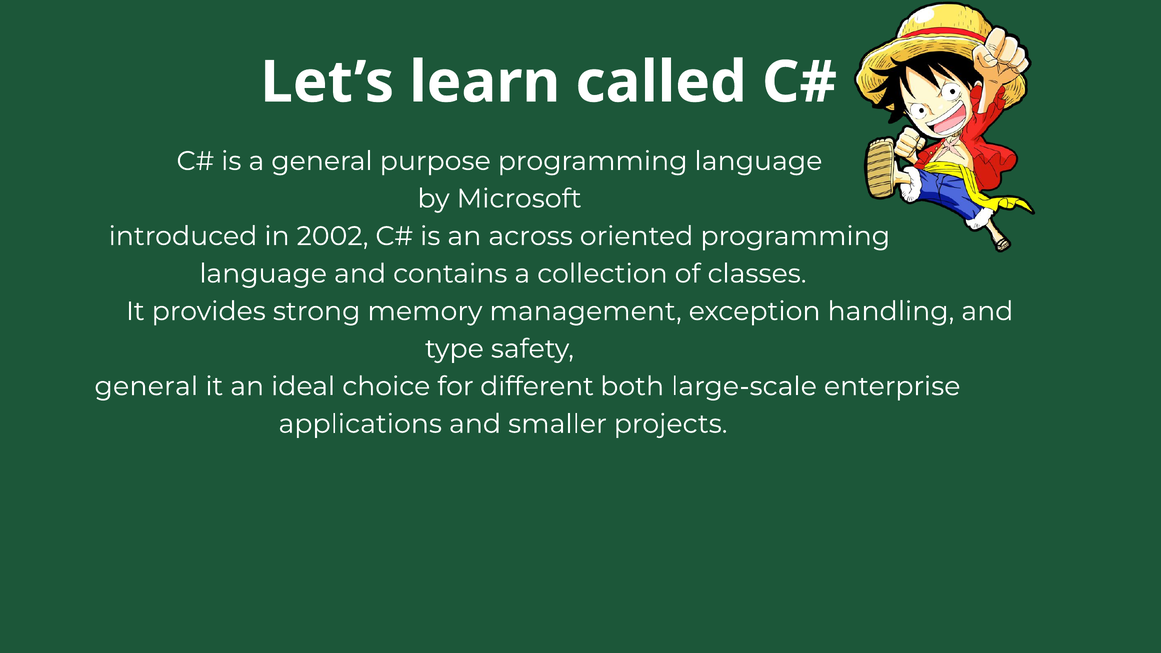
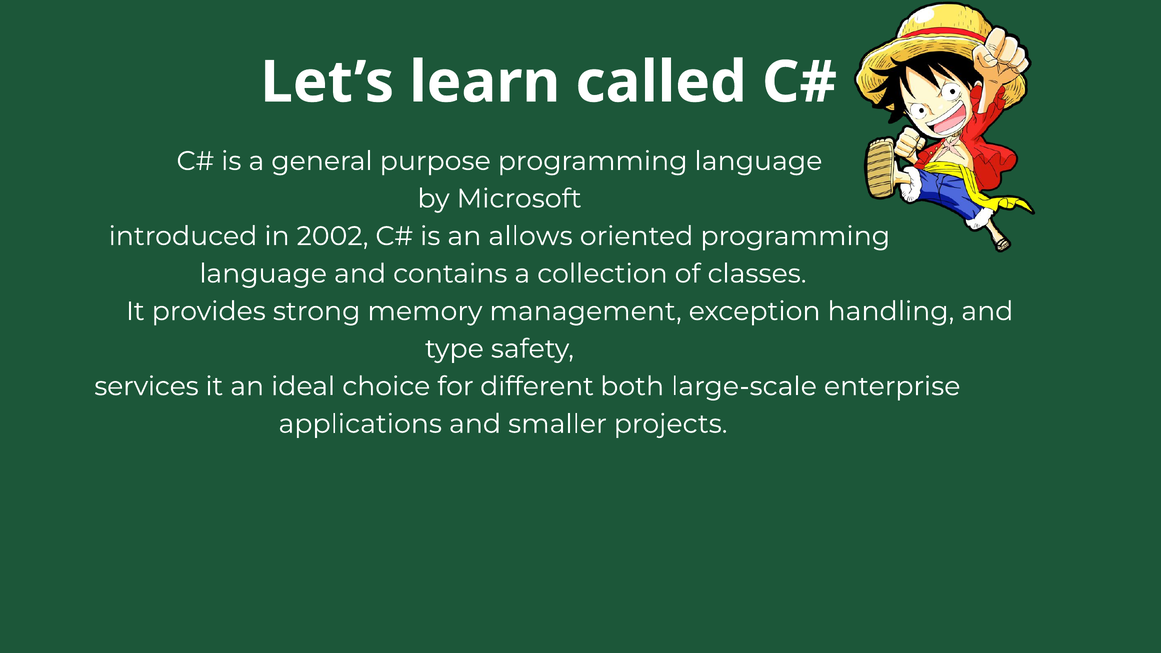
across: across -> allows (531, 236)
general: general -> services (147, 386)
